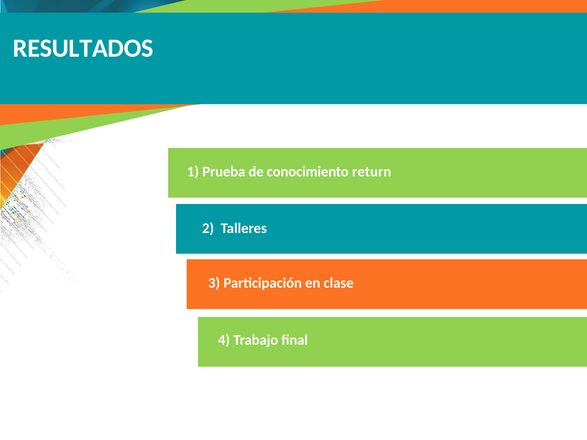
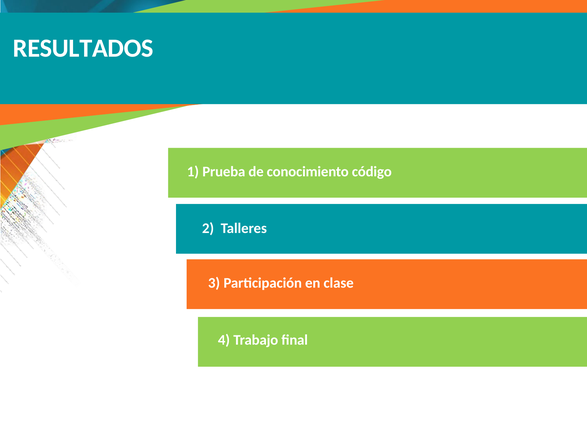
return: return -> código (372, 172)
